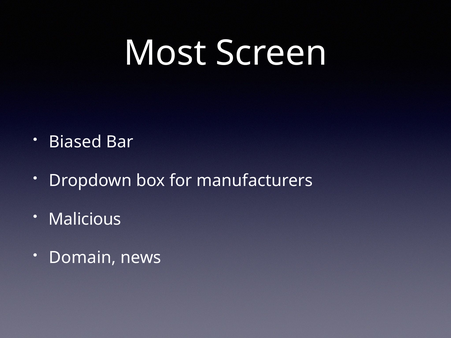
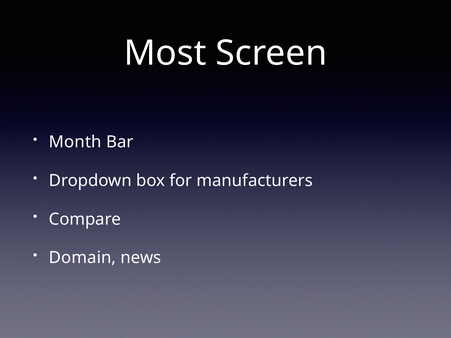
Biased: Biased -> Month (75, 142)
Malicious: Malicious -> Compare (85, 219)
